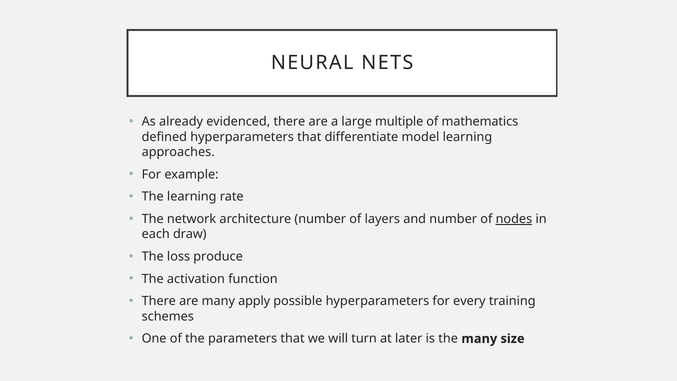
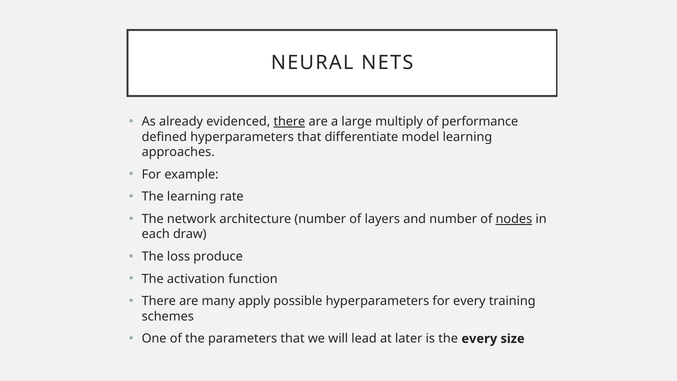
there underline: none -> present (289, 122)
multiple: multiple -> multiply (399, 122)
mathematics: mathematics -> performance (480, 122)
turn: turn -> lead (364, 339)
the many: many -> every (479, 339)
